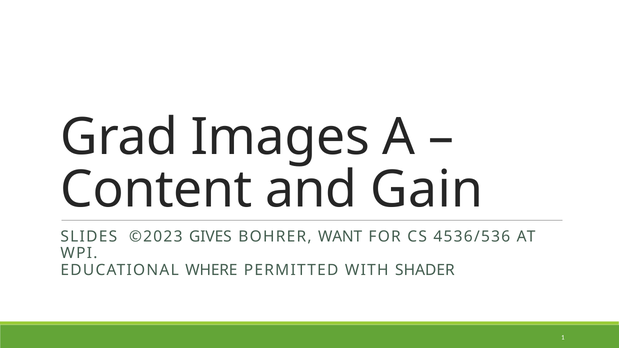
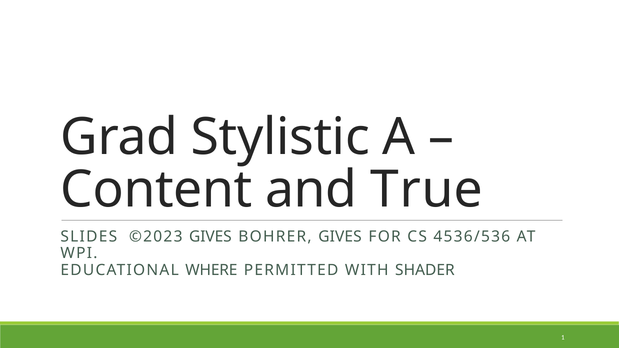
Images: Images -> Stylistic (280, 137)
Gain: Gain -> True (427, 190)
BOHRER WANT: WANT -> GIVES (340, 237)
